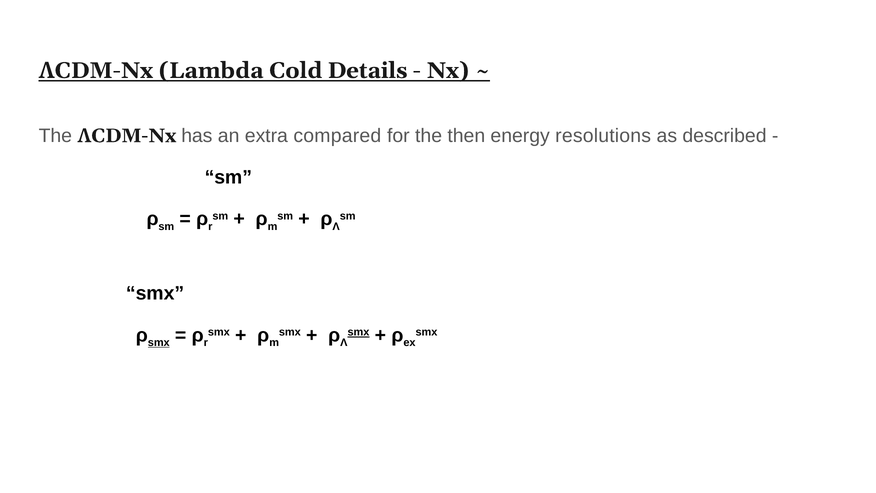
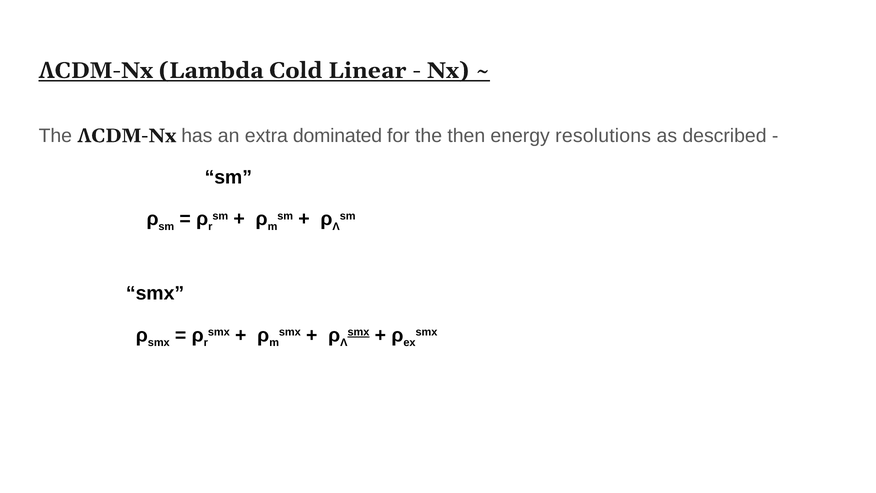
Details: Details -> Linear (367, 70)
compared: compared -> dominated (338, 136)
smx underline: present -> none (159, 342)
